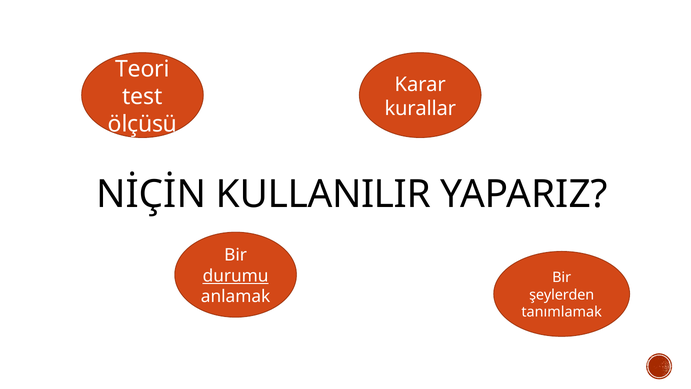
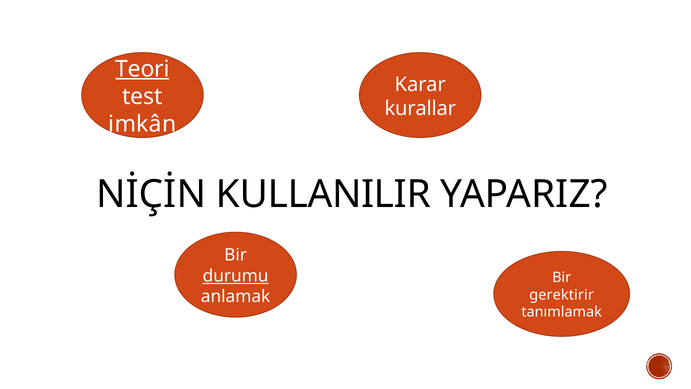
Teori underline: none -> present (143, 69)
ölçüsü: ölçüsü -> imkân (142, 124)
şeylerden: şeylerden -> gerektirir (562, 295)
